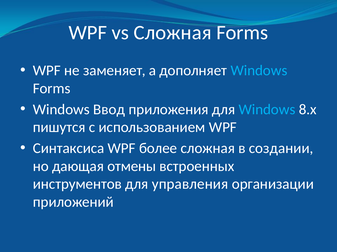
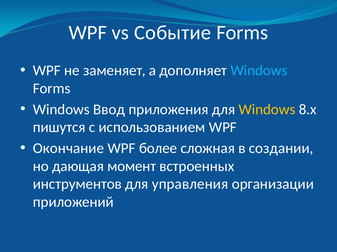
vs Сложная: Сложная -> Событие (173, 33)
Windows colour: light blue -> yellow (267, 110)
Синтаксиса: Синтаксиса -> Окончание (68, 149)
отмены: отмены -> момент (132, 167)
